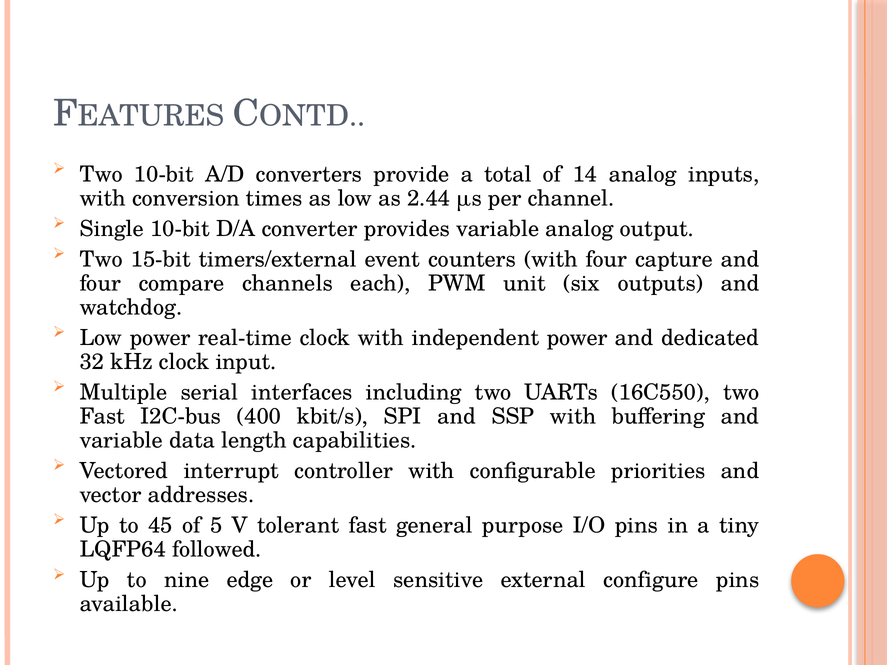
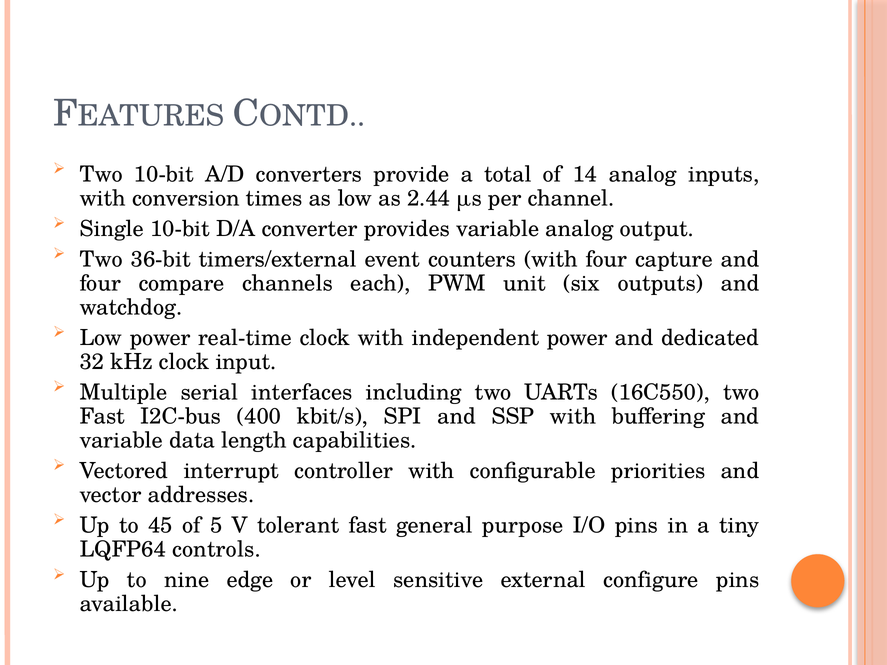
15-bit: 15-bit -> 36-bit (161, 260)
followed: followed -> controls (216, 550)
